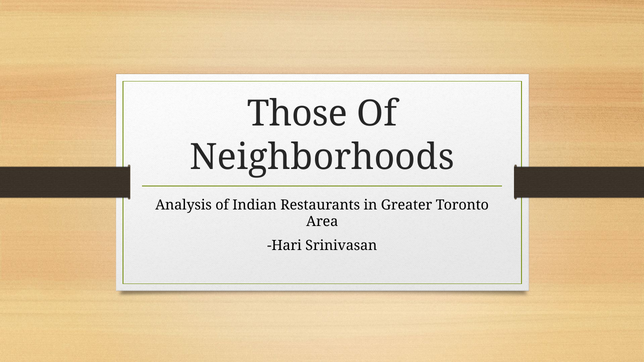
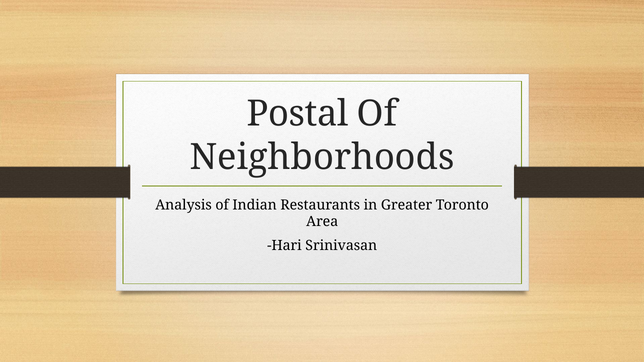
Those: Those -> Postal (298, 114)
